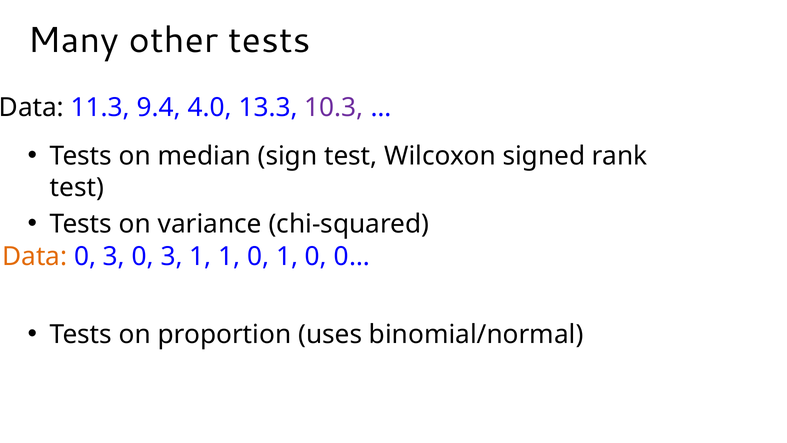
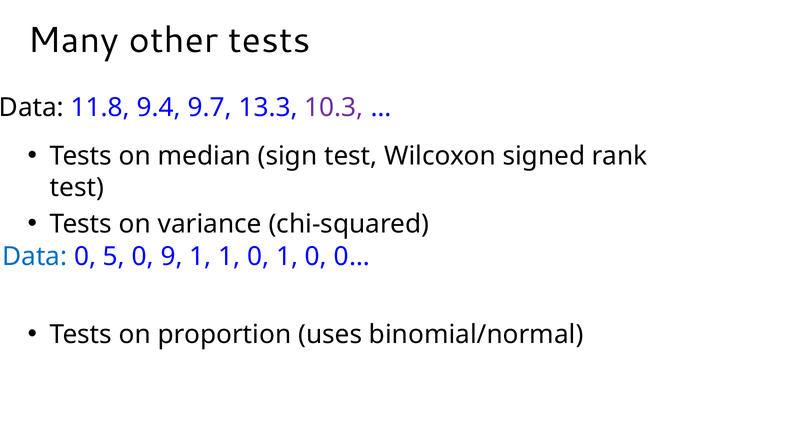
11.3: 11.3 -> 11.8 (100, 107)
4.0: 4.0 -> 9.7 (210, 107)
Data colour: orange -> blue (35, 257)
3: 3 -> 5 (114, 257)
3: 3 -> 9 (172, 257)
